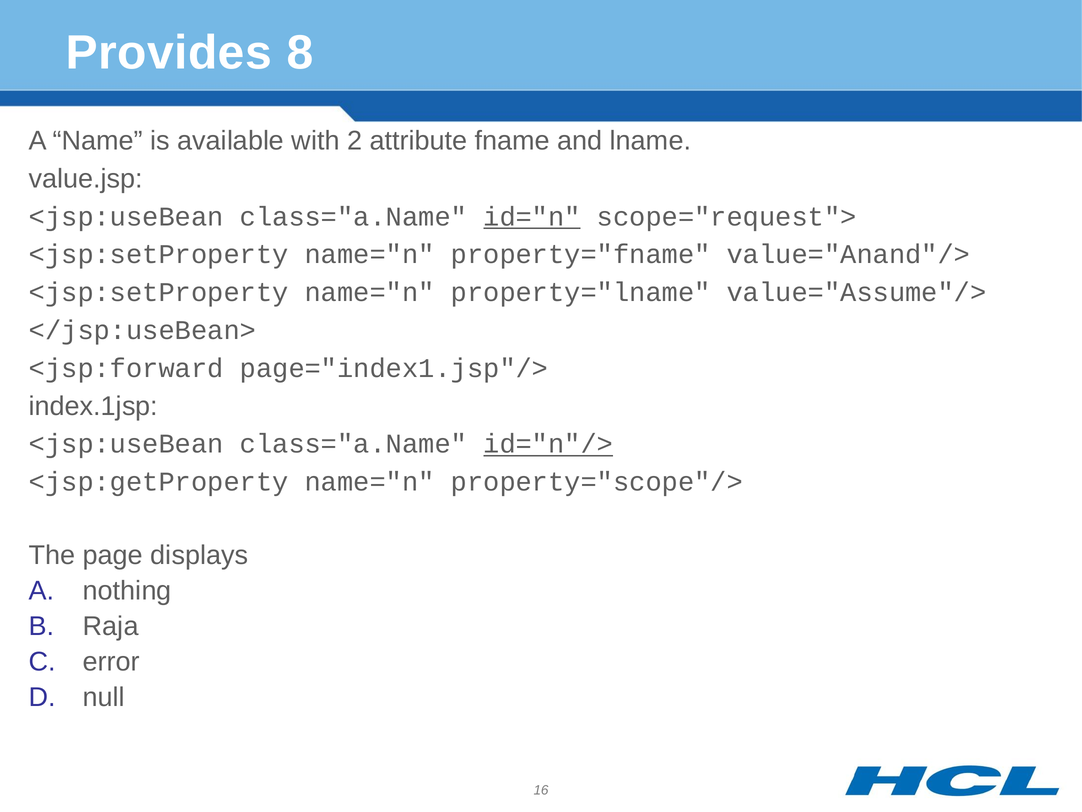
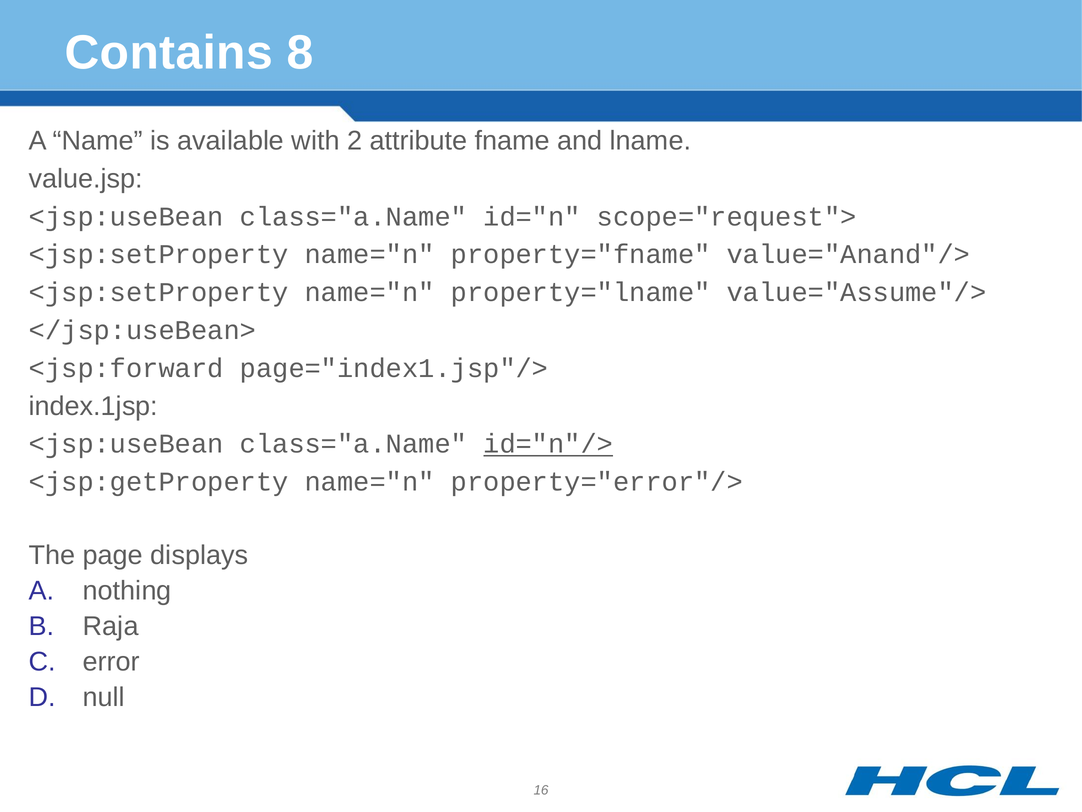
Provides: Provides -> Contains (169, 53)
id="n underline: present -> none (532, 217)
property="scope"/>: property="scope"/> -> property="error"/> (597, 482)
